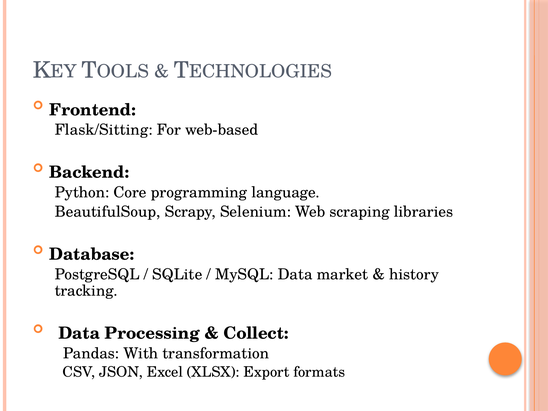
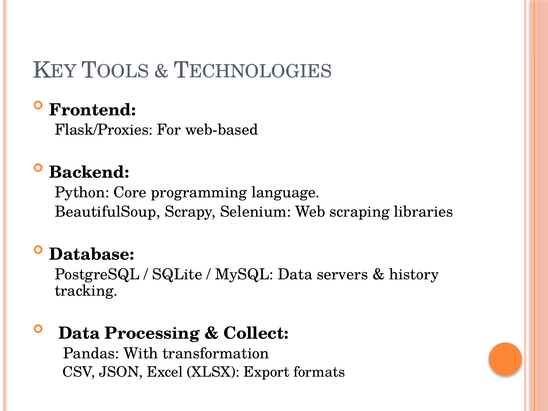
Flask/Sitting: Flask/Sitting -> Flask/Proxies (104, 130)
market: market -> servers (342, 274)
